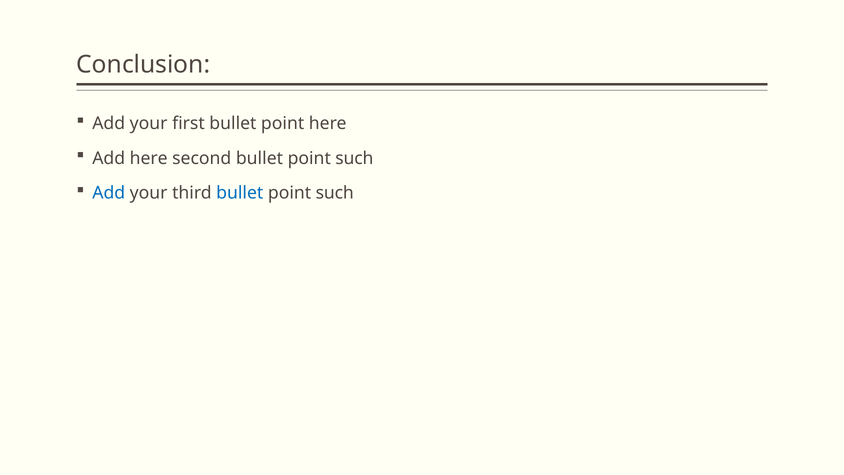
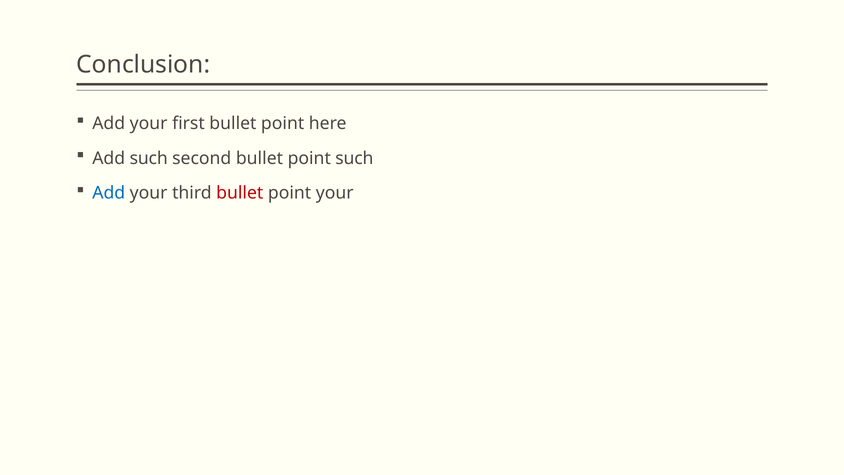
Add here: here -> such (149, 158)
bullet colour: blue -> red (240, 193)
such: such -> your (335, 193)
